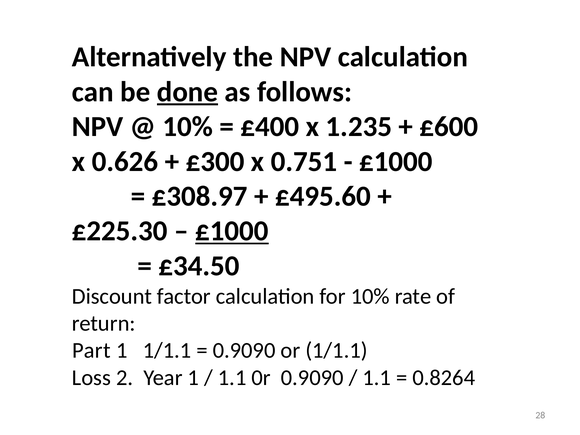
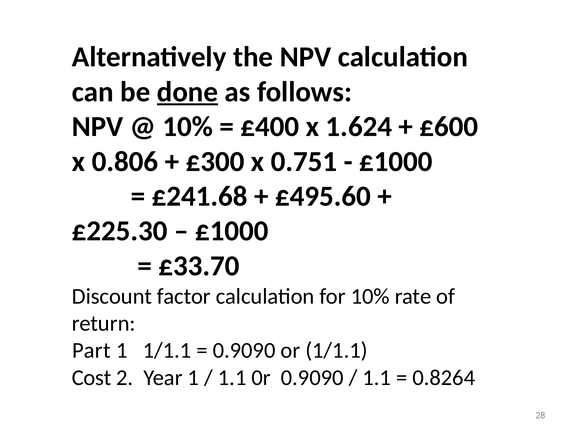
1.235: 1.235 -> 1.624 (359, 127)
0.626: 0.626 -> 0.806 (125, 161)
£308.97: £308.97 -> £241.68 (200, 196)
£1000 underline: present -> none (232, 231)
£34.50: £34.50 -> £33.70 (199, 266)
Loss: Loss -> Cost (92, 378)
